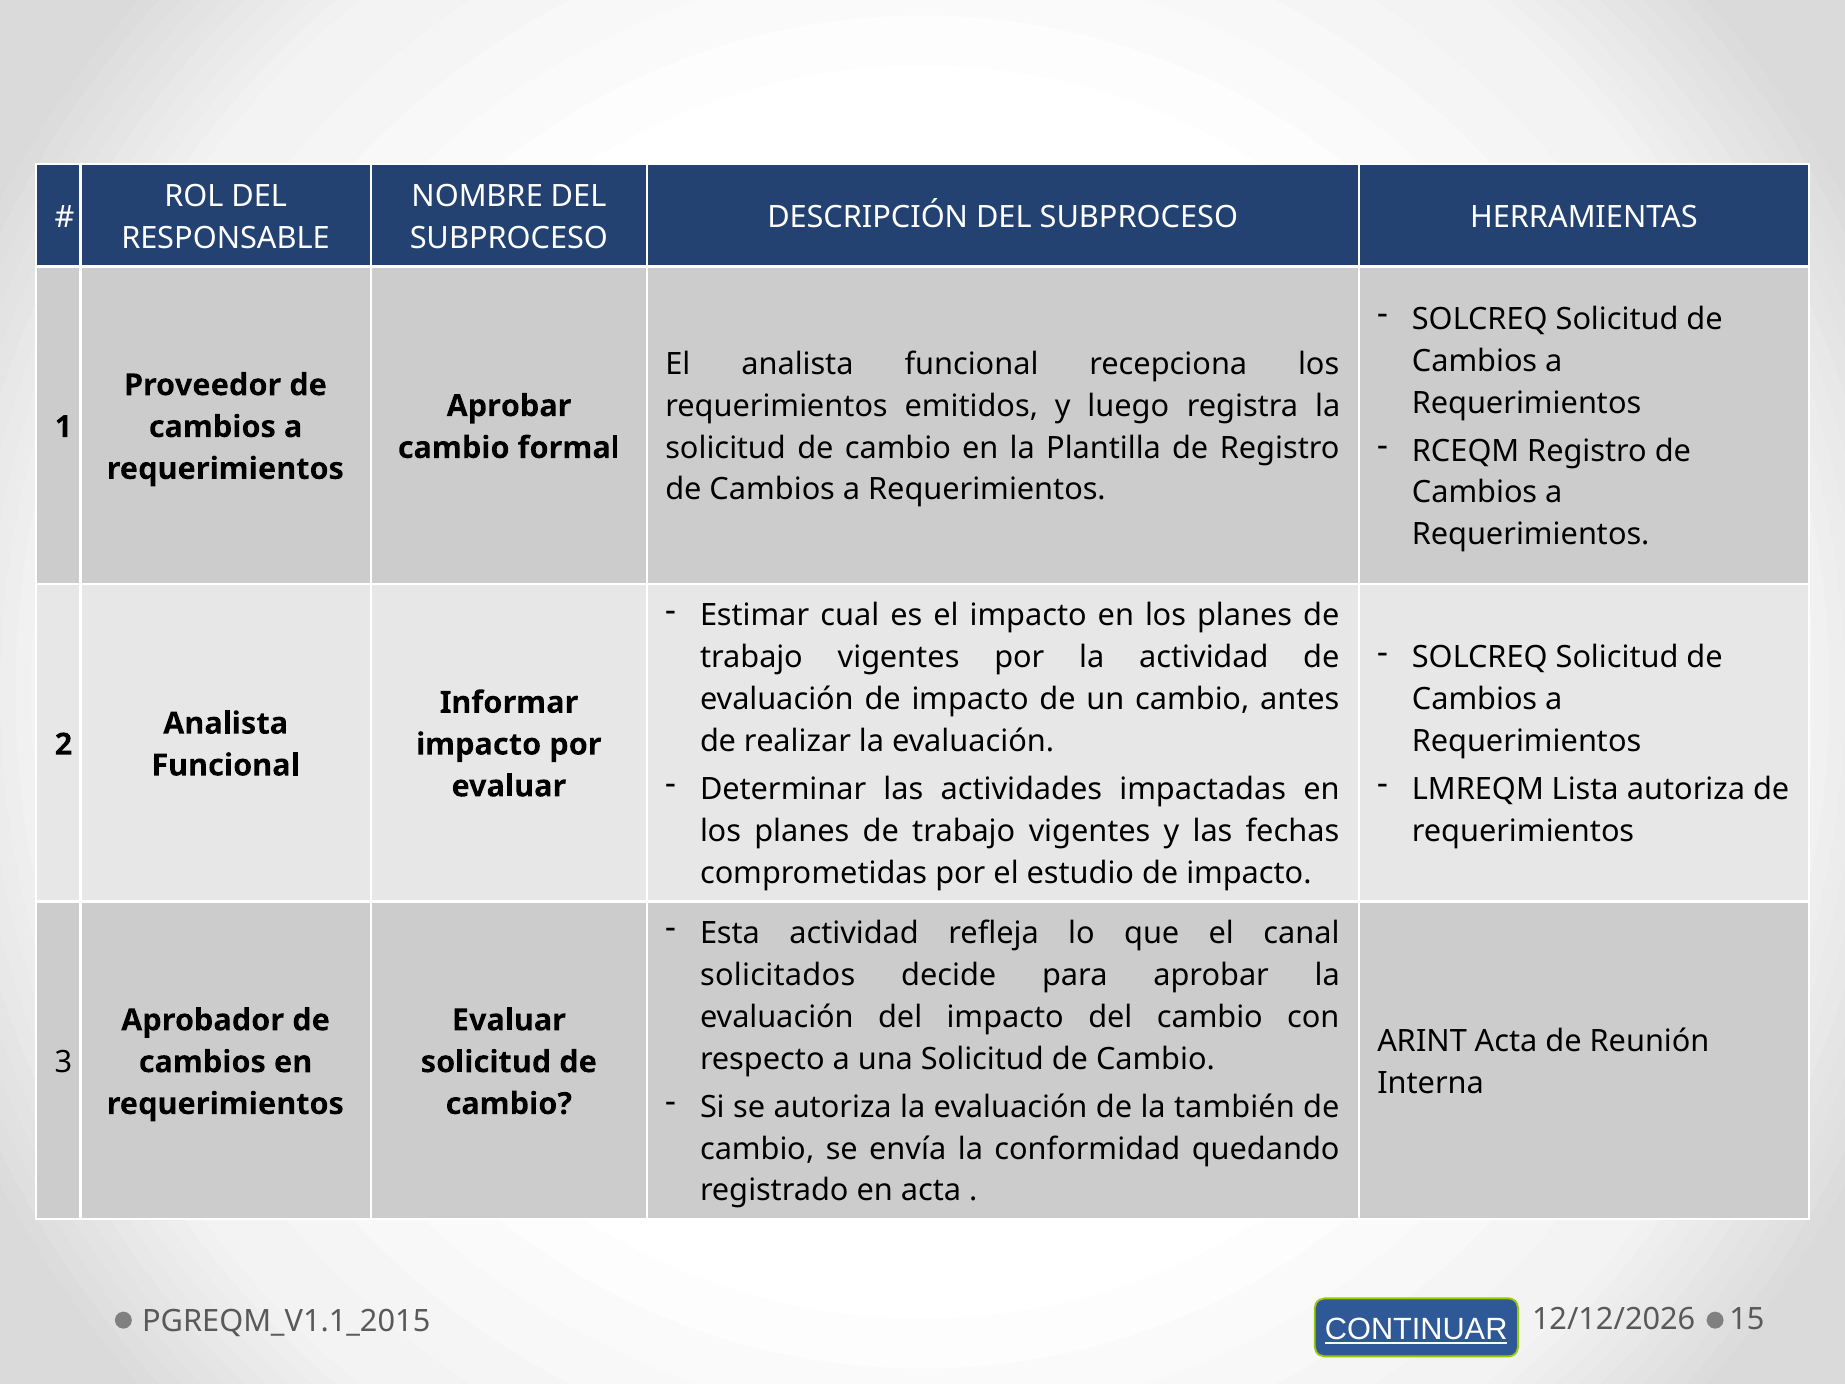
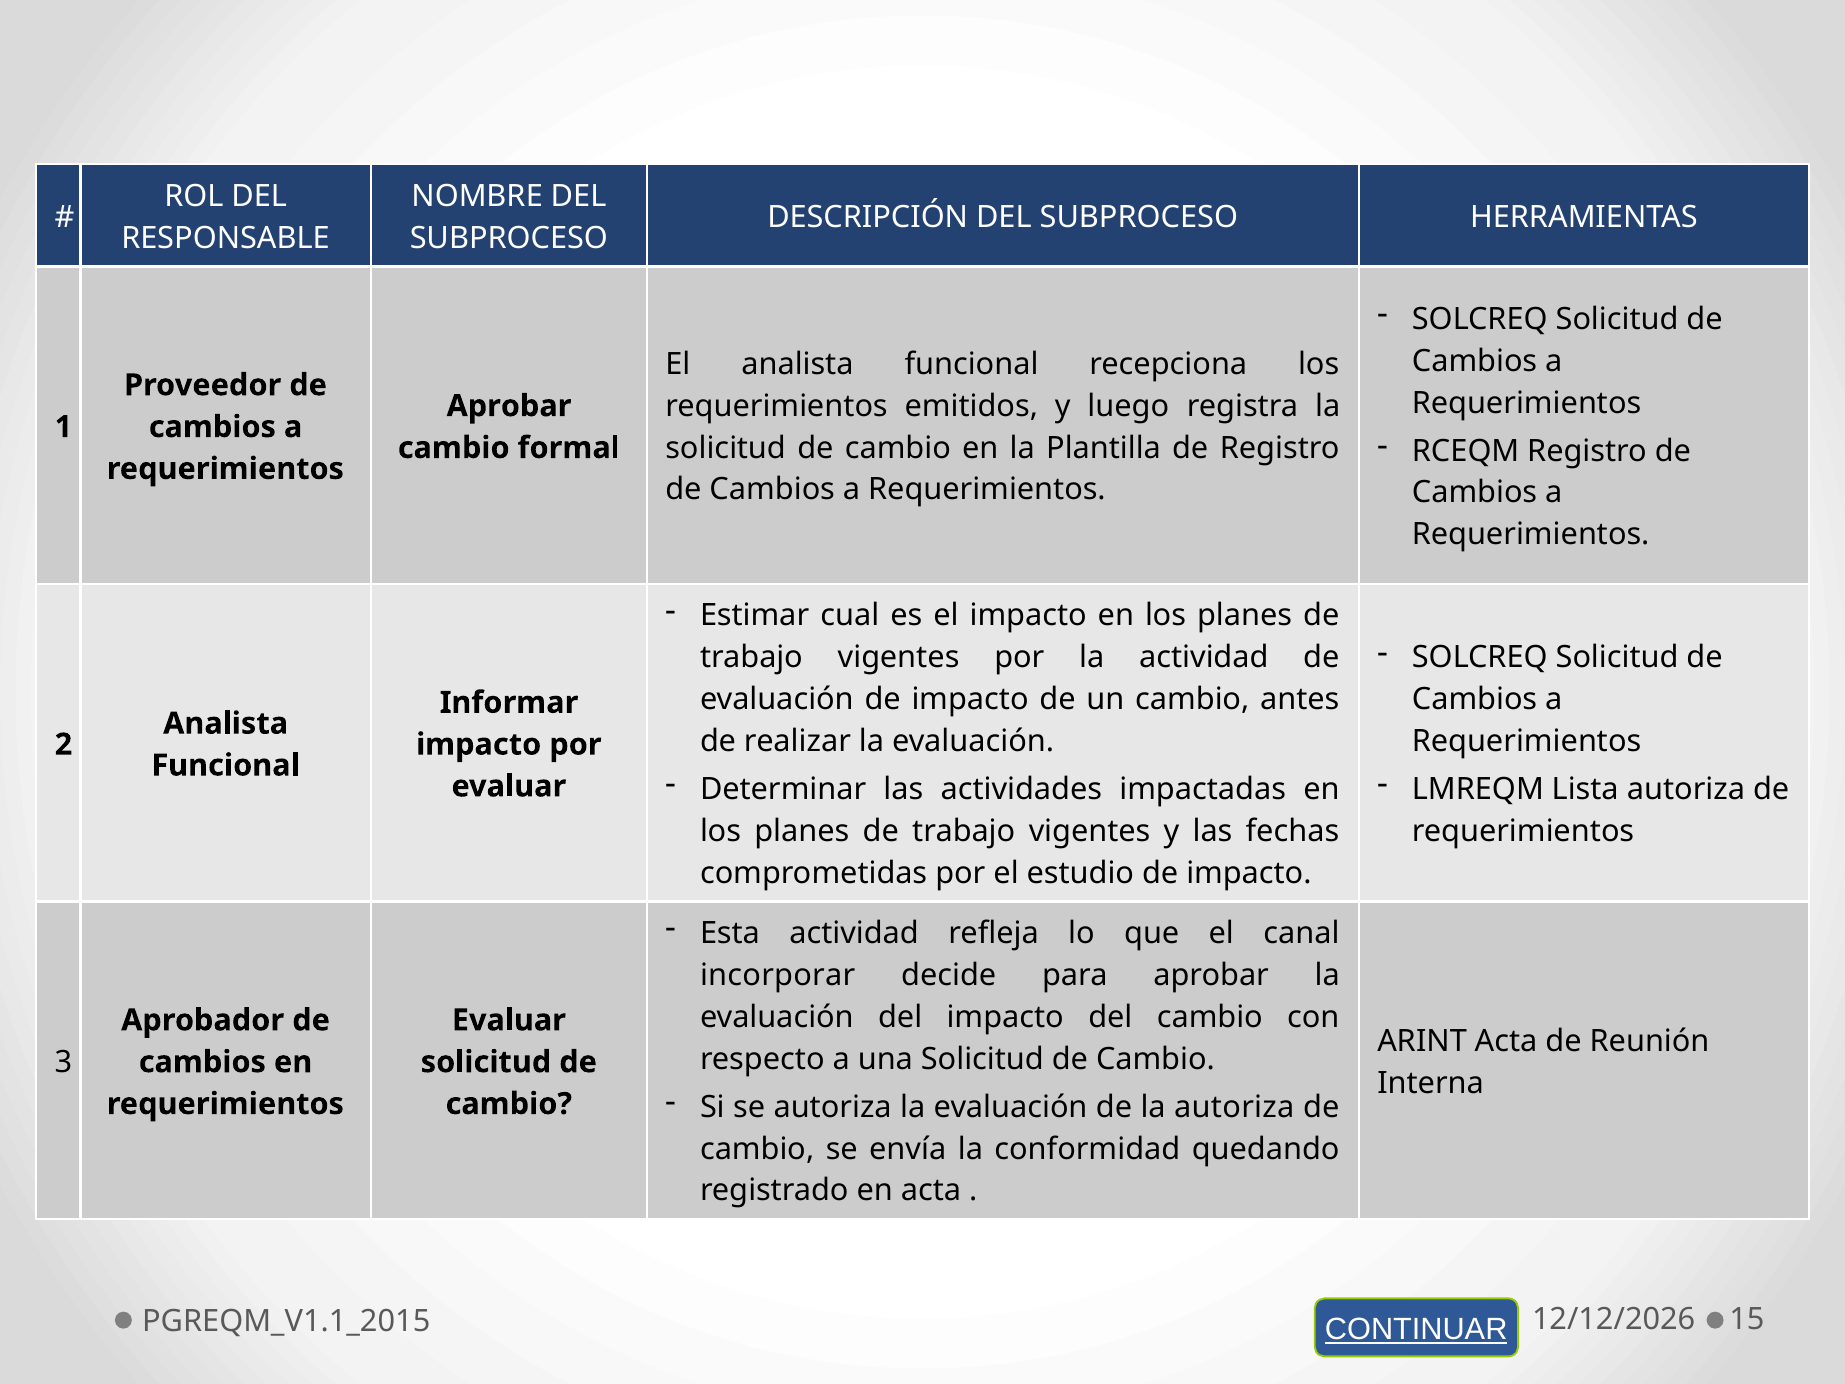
solicitados: solicitados -> incorporar (778, 975)
la también: también -> autoriza (1234, 1107)
